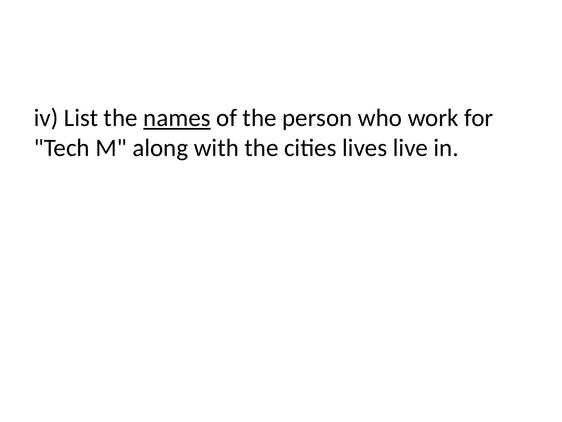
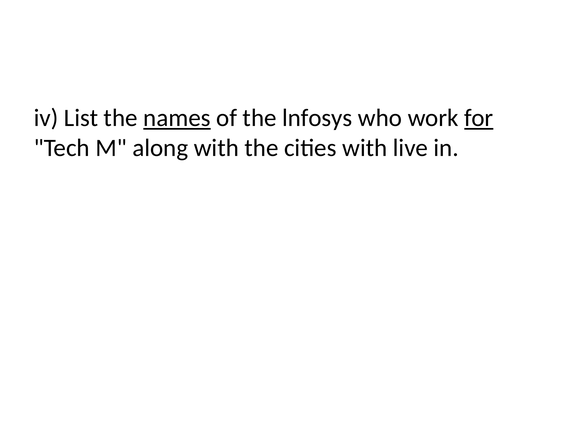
person: person -> lnfosys (317, 118)
for underline: none -> present (479, 118)
cities lives: lives -> with (365, 148)
